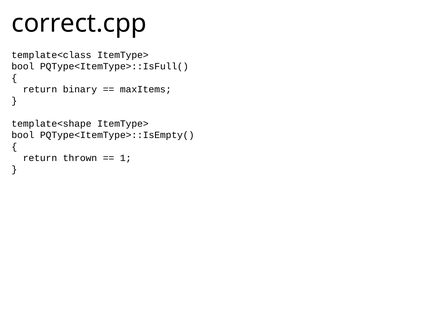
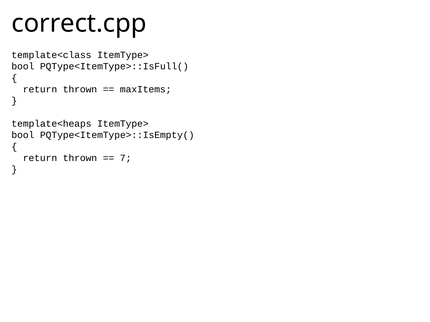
binary: binary -> thrown (80, 89)
template<shape: template<shape -> template<heaps (51, 124)
1: 1 -> 7 (126, 158)
